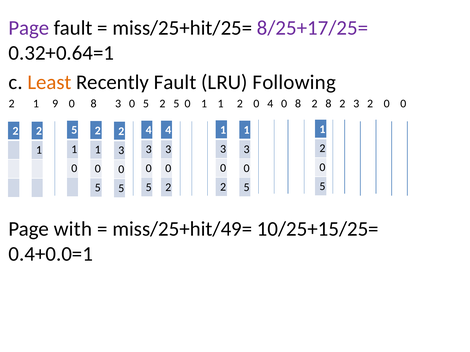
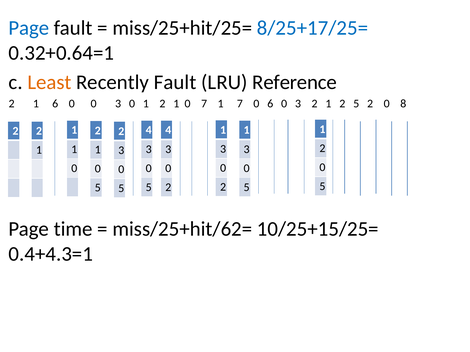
Page colour: purple -> blue (29, 28)
8/25+17/25= colour: purple -> blue (313, 28)
Following: Following -> Reference (295, 82)
1 9: 9 -> 6 (55, 104)
8: 8 -> 0 (94, 104)
5: 5 -> 1 (146, 104)
5: 5 -> 1 (176, 104)
0 1: 1 -> 7 (204, 104)
2: 2 -> 7 (240, 104)
0 4: 4 -> 6 (270, 104)
8: 8 -> 3 (298, 104)
8: 8 -> 1 (328, 104)
3: 3 -> 5 (356, 104)
0 0: 0 -> 8 (403, 104)
5: 5 -> 1 (74, 130)
with: with -> time (73, 229)
miss/25+hit/49=: miss/25+hit/49= -> miss/25+hit/62= (182, 229)
0.4+0.0=1: 0.4+0.0=1 -> 0.4+4.3=1 (51, 254)
